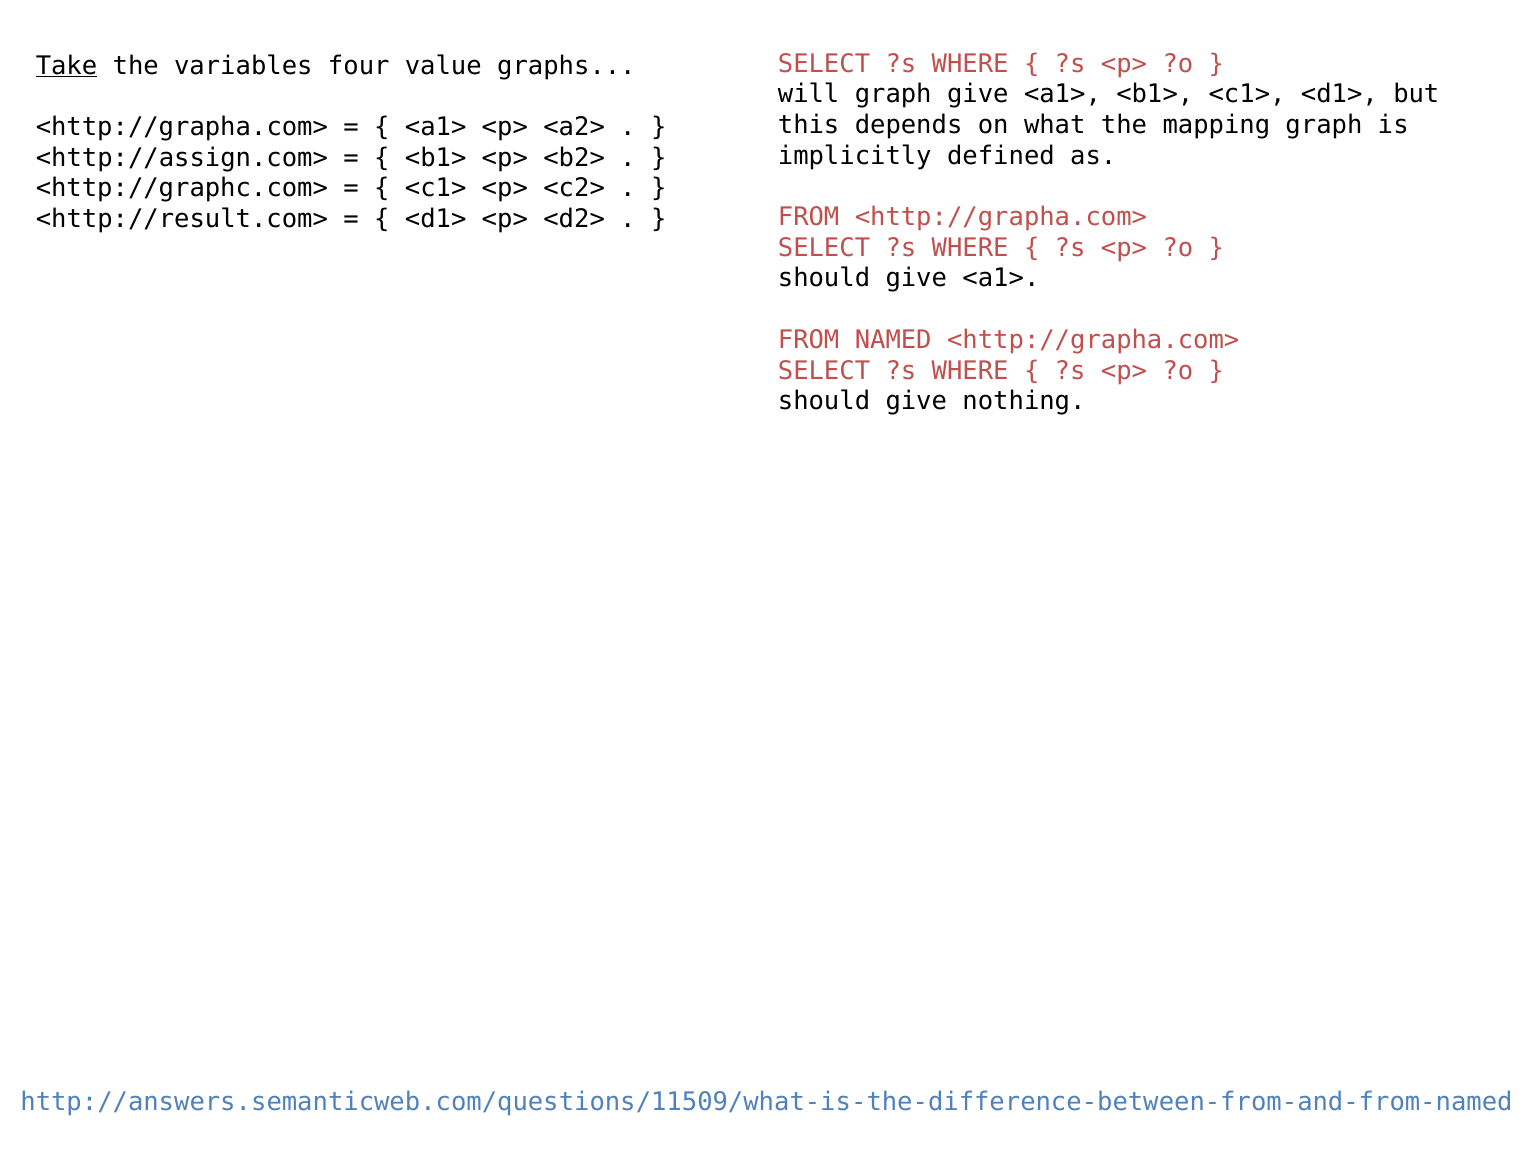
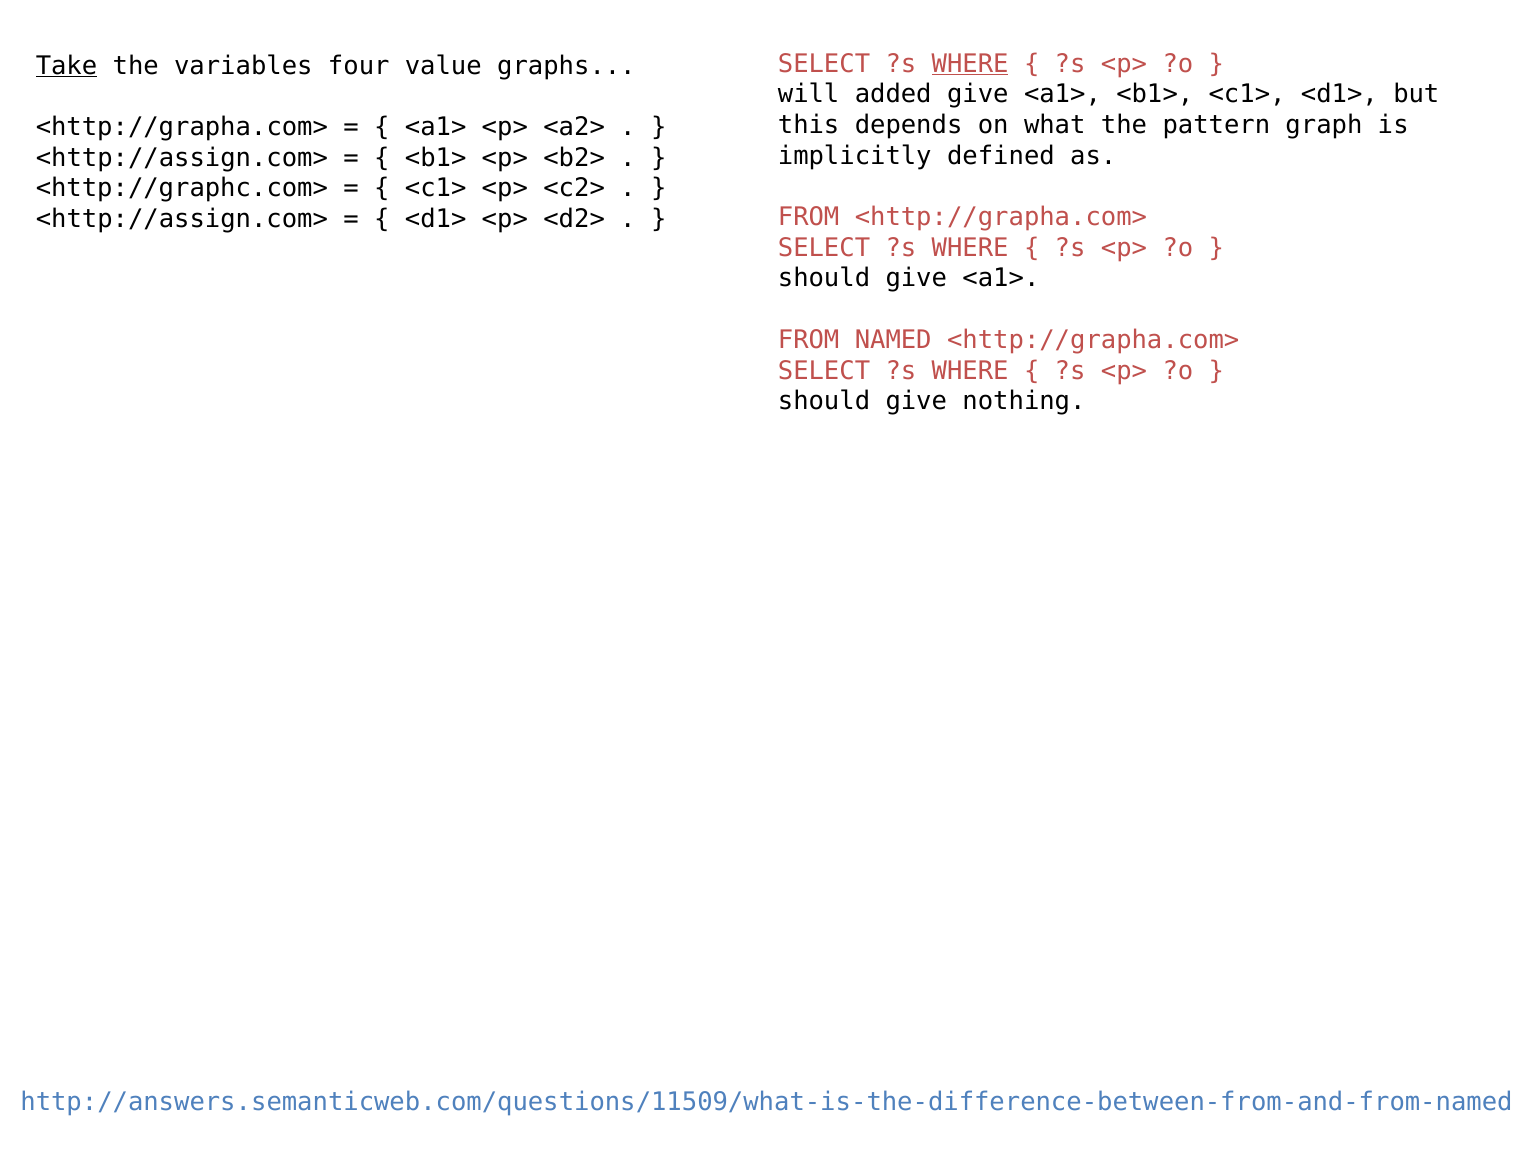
WHERE underline: none -> present (970, 64)
will graph: graph -> added (893, 94)
mapping: mapping -> pattern (1216, 125)
<http://result.com>: <http://result.com> -> <http://assign.com> (182, 219)
